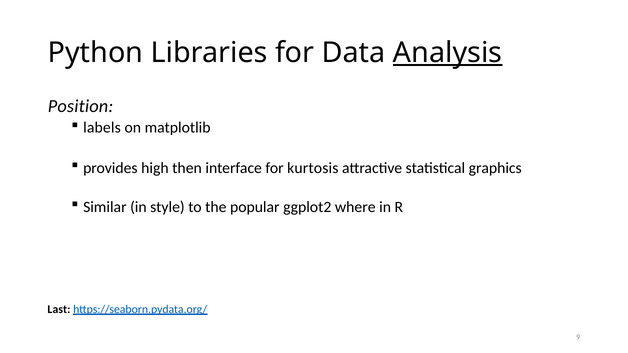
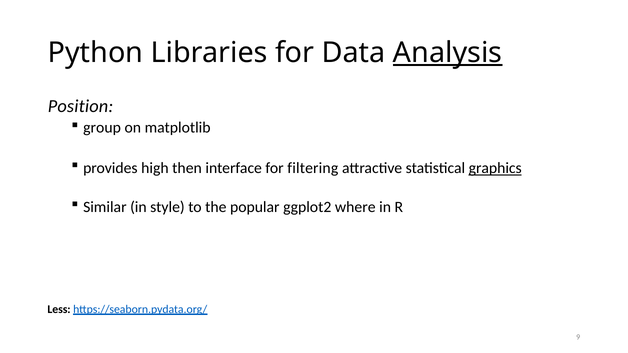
labels: labels -> group (102, 128)
kurtosis: kurtosis -> filtering (313, 168)
graphics underline: none -> present (495, 168)
Last: Last -> Less (59, 309)
